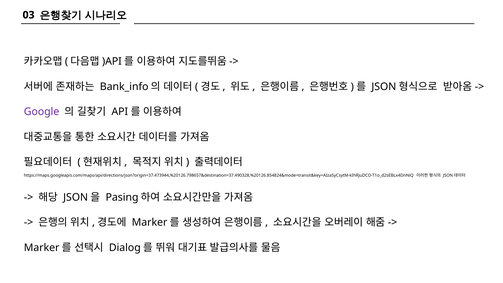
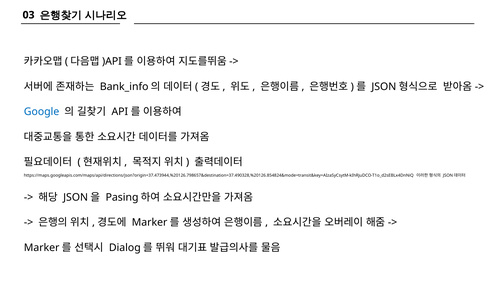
Google colour: purple -> blue (42, 112)
